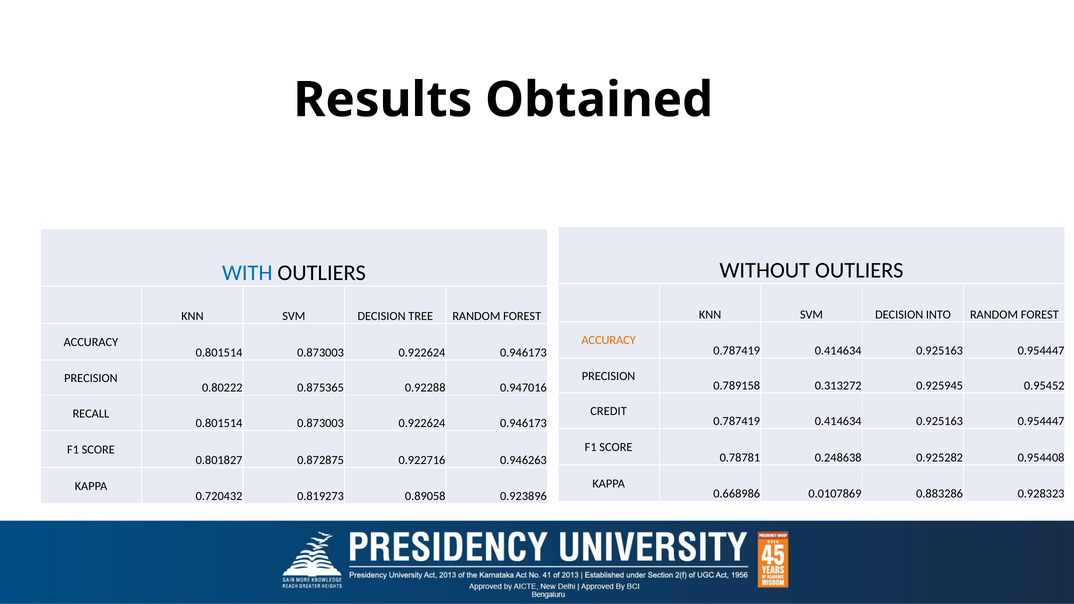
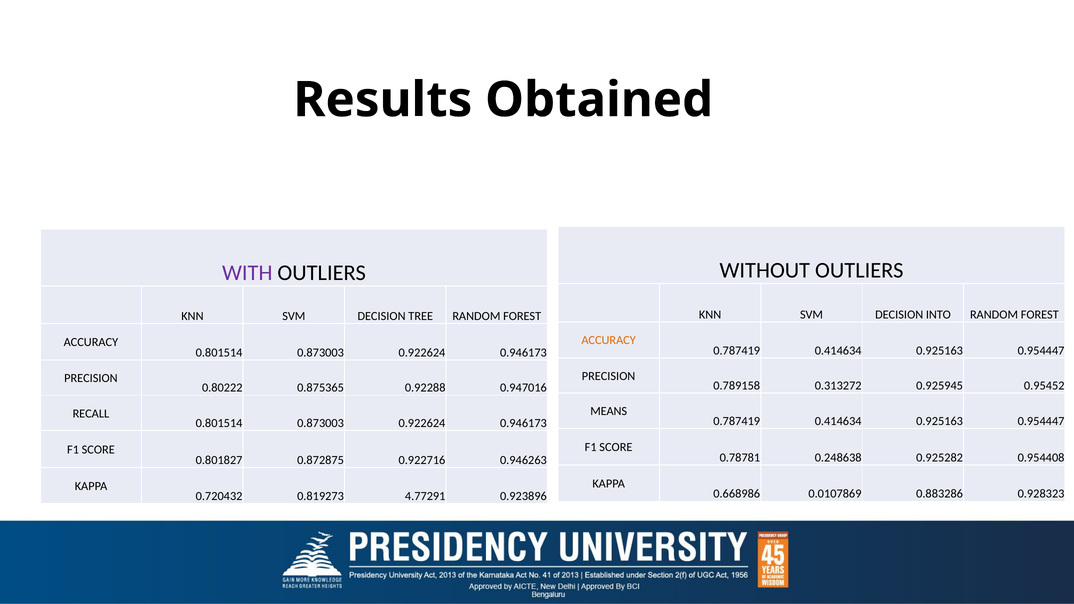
WITH colour: blue -> purple (247, 273)
CREDIT: CREDIT -> MEANS (609, 411)
0.89058: 0.89058 -> 4.77291 (425, 496)
